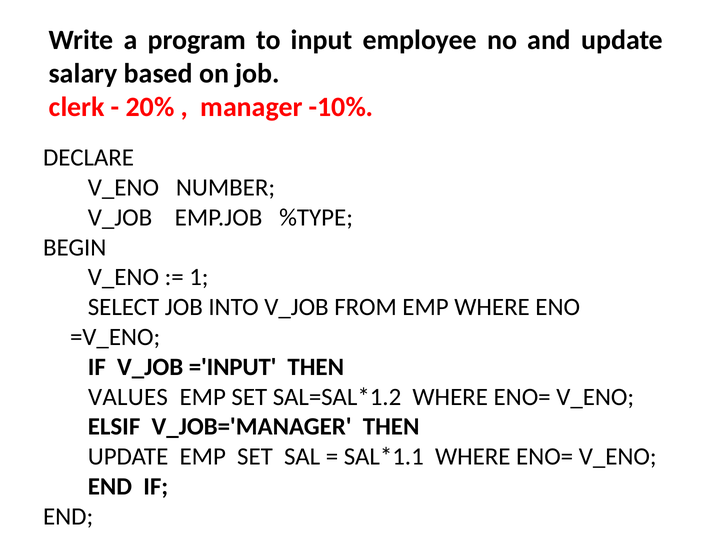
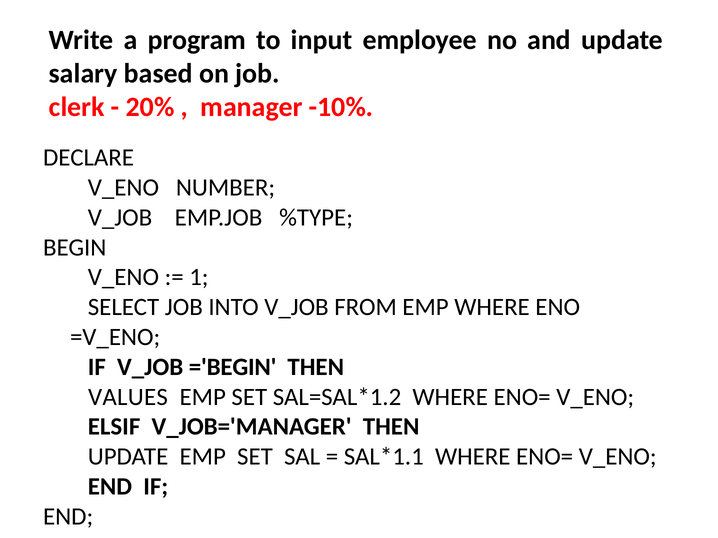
='INPUT: ='INPUT -> ='BEGIN (233, 367)
